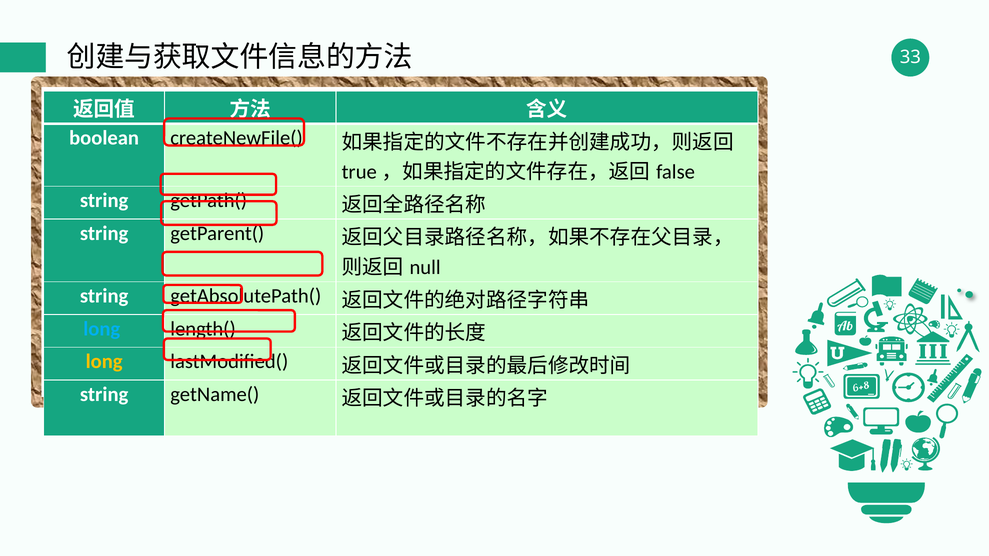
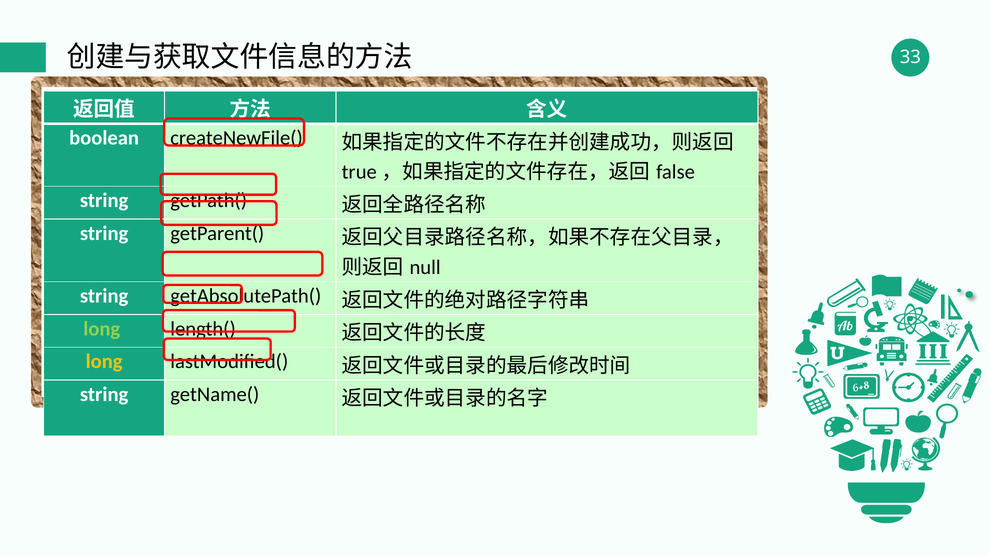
long colour: light blue -> light green (102, 329)
